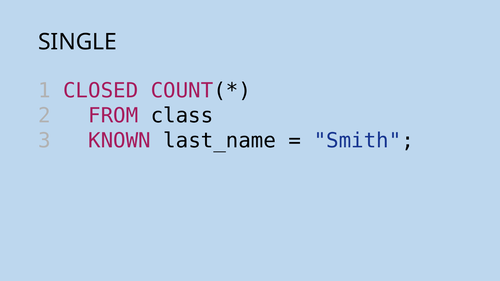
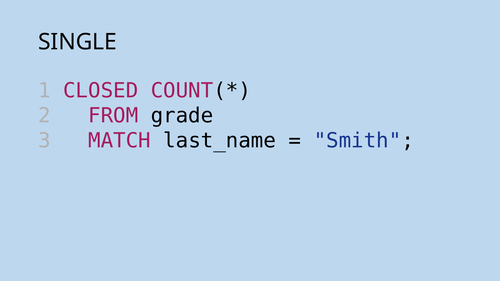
class: class -> grade (182, 116)
KNOWN: KNOWN -> MATCH (119, 141)
